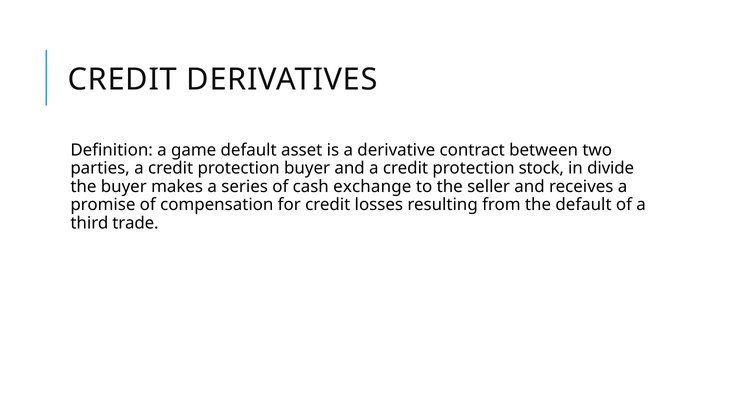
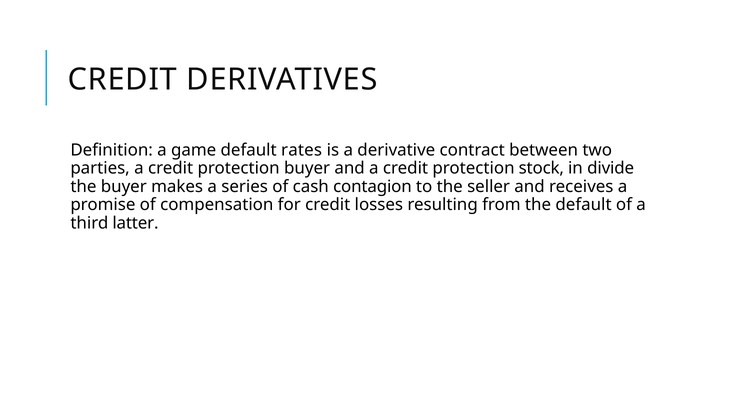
asset: asset -> rates (302, 150)
exchange: exchange -> contagion (372, 187)
trade: trade -> latter (135, 224)
